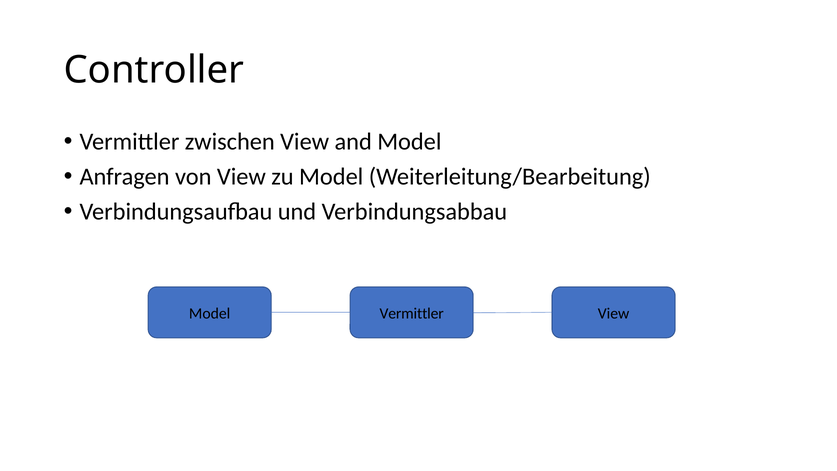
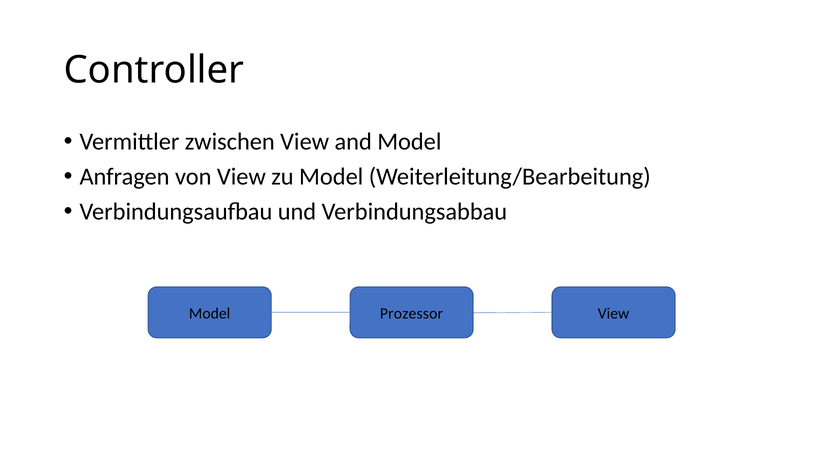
Vermittler: Vermittler -> Prozessor (411, 313)
